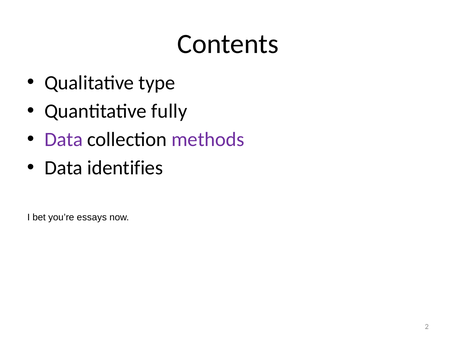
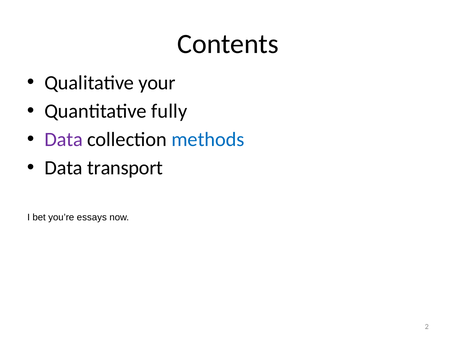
type: type -> your (157, 83)
methods colour: purple -> blue (208, 139)
identifies: identifies -> transport (125, 168)
